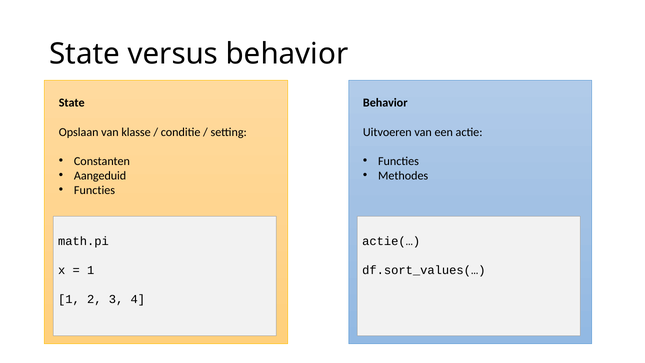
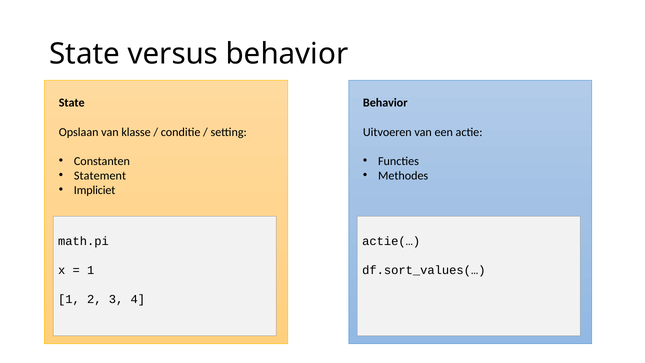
Aangeduid: Aangeduid -> Statement (100, 175)
Functies: Functies -> Impliciet (95, 190)
